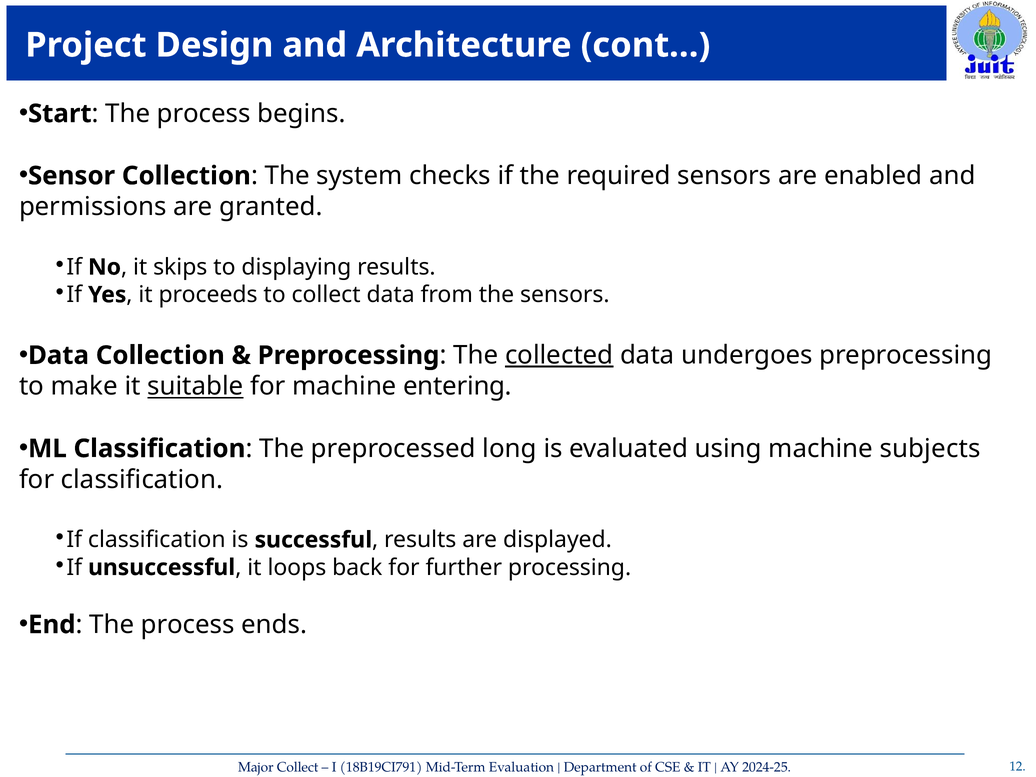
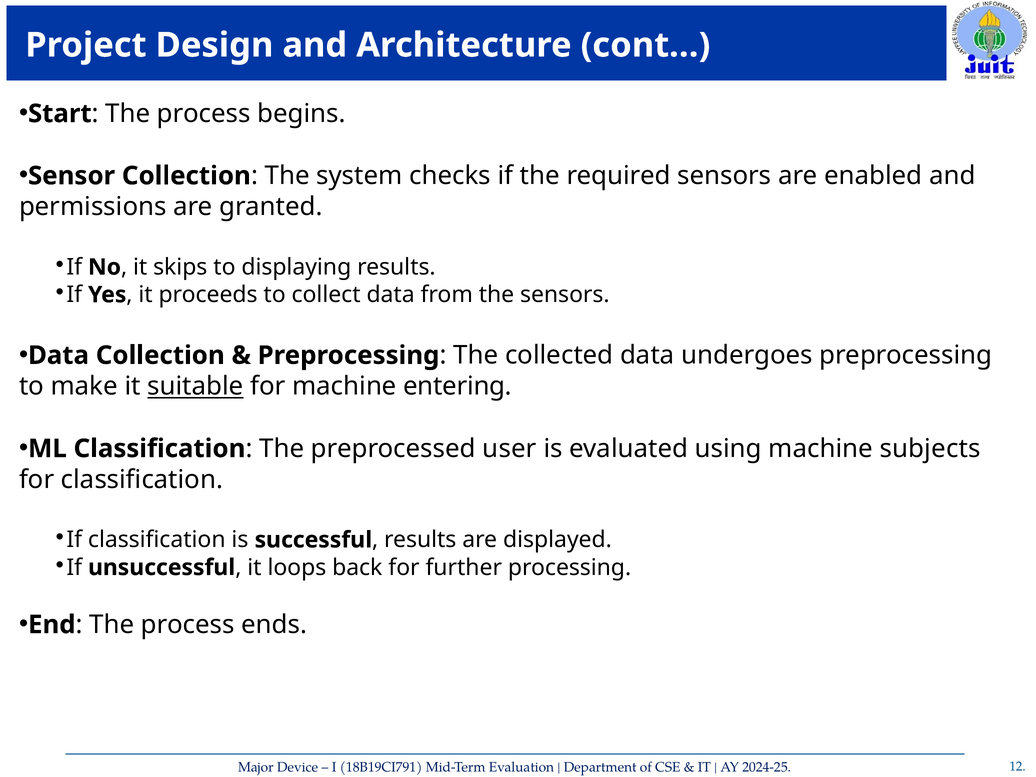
collected underline: present -> none (559, 355)
long: long -> user (510, 449)
Collect: Collect -> Device (298, 767)
